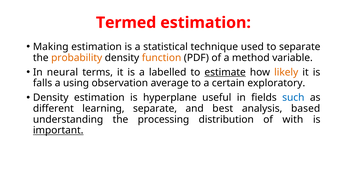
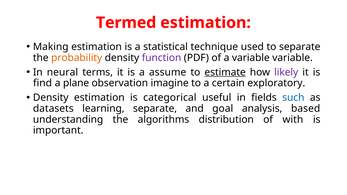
function colour: orange -> purple (162, 58)
a method: method -> variable (251, 58)
labelled: labelled -> assume (168, 72)
likely colour: orange -> purple (286, 72)
falls: falls -> find (43, 83)
using: using -> plane (76, 83)
average: average -> imagine (170, 83)
hyperplane: hyperplane -> categorical (170, 98)
different: different -> datasets (53, 109)
best: best -> goal (223, 109)
processing: processing -> algorithms (163, 120)
important underline: present -> none (58, 130)
